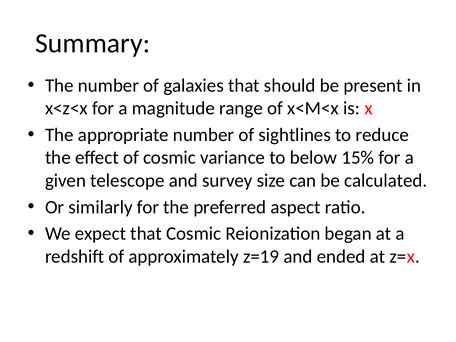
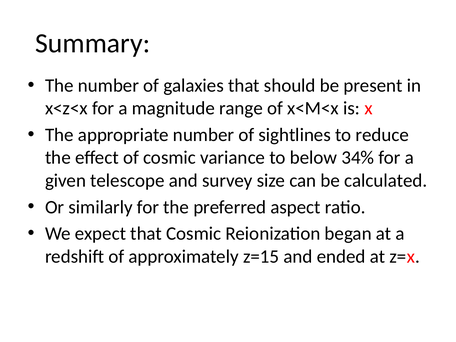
15%: 15% -> 34% (358, 158)
z=19: z=19 -> z=15 (261, 256)
